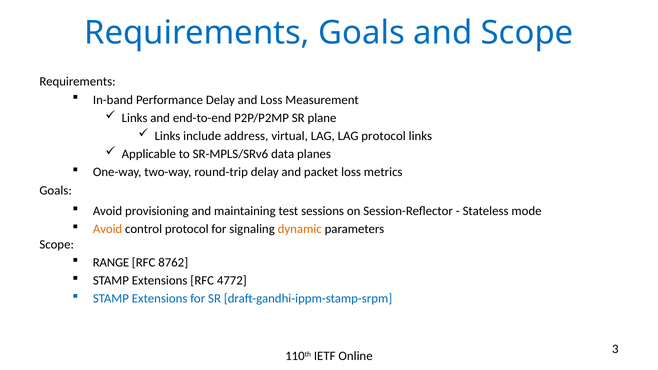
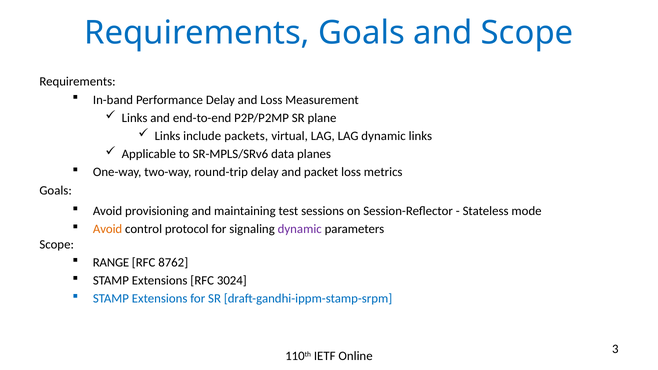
address: address -> packets (246, 136)
LAG protocol: protocol -> dynamic (384, 136)
dynamic colour: orange -> purple (300, 229)
4772: 4772 -> 3024 (232, 281)
